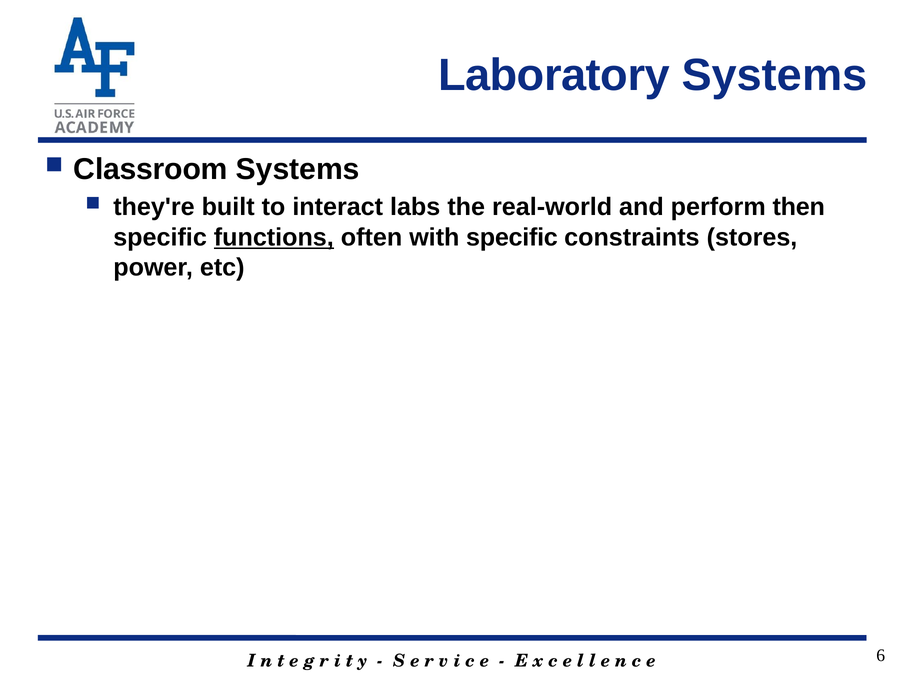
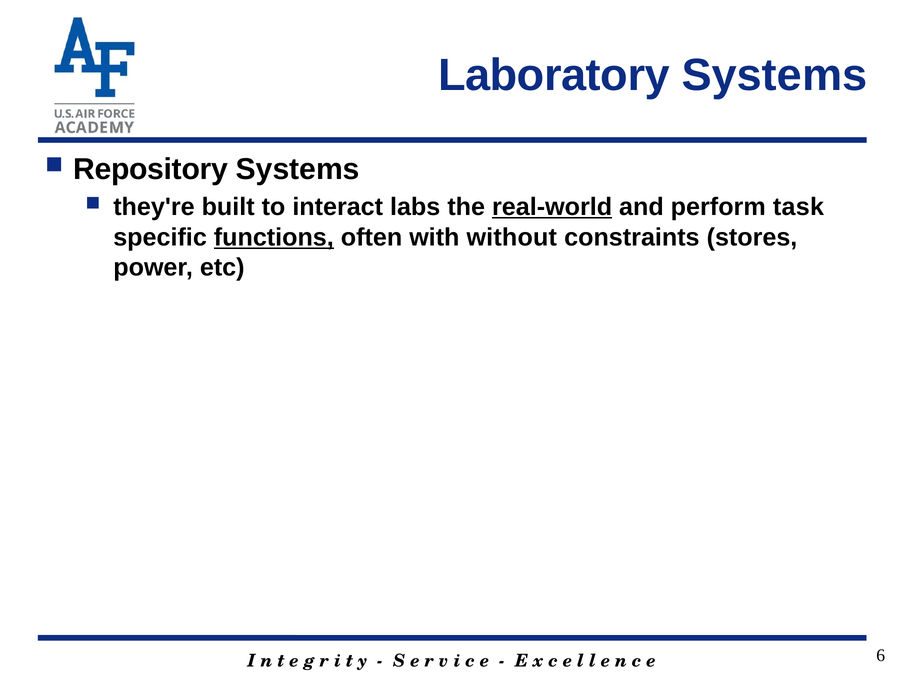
Classroom: Classroom -> Repository (151, 169)
real-world underline: none -> present (552, 207)
then: then -> task (798, 207)
with specific: specific -> without (512, 237)
